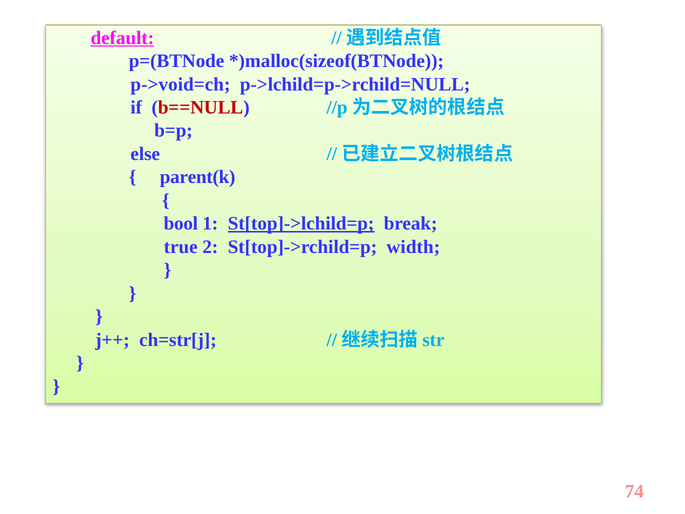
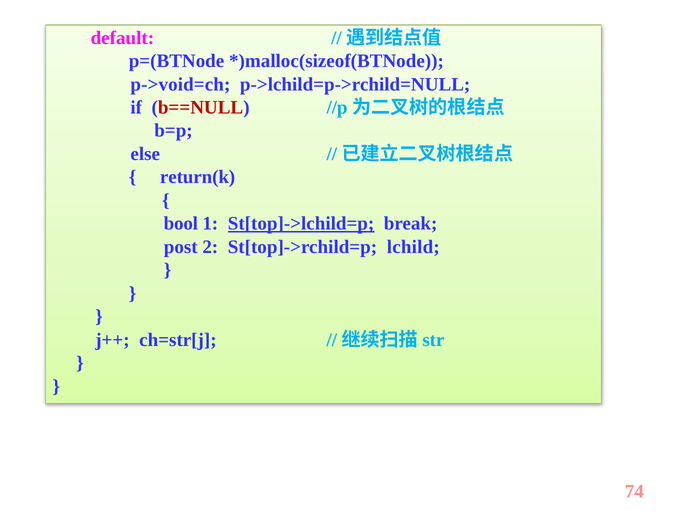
default underline: present -> none (122, 38)
parent(k: parent(k -> return(k (198, 177)
true: true -> post (181, 247)
width: width -> lchild (413, 247)
